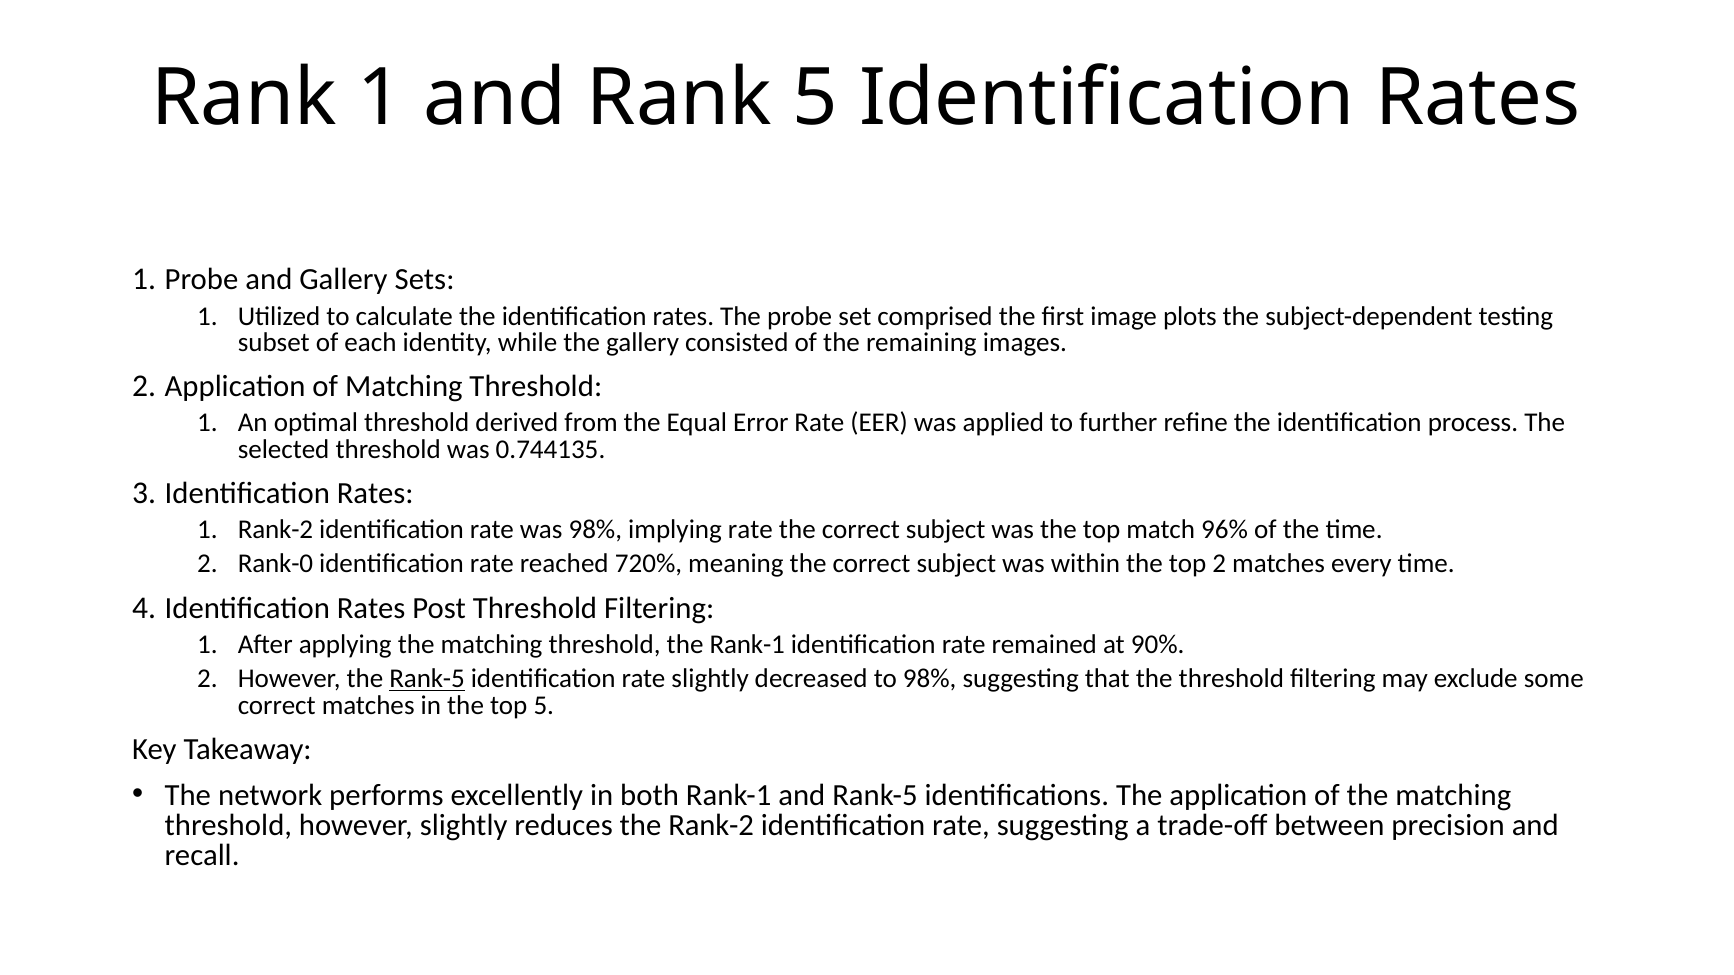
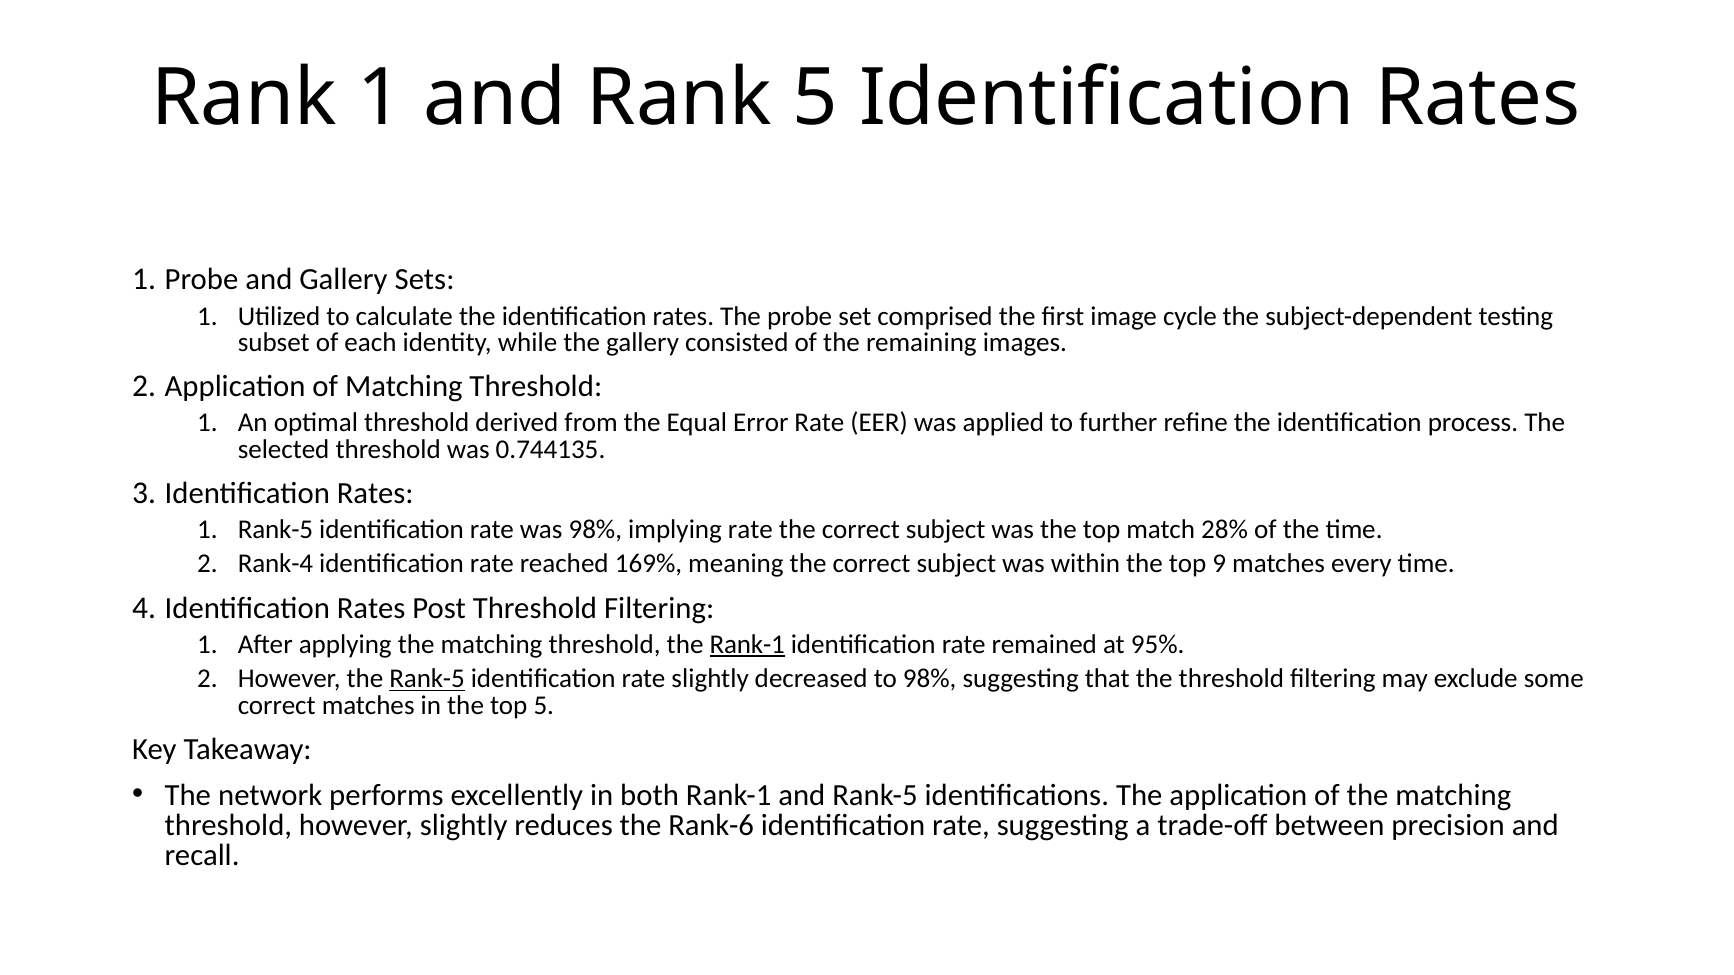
plots: plots -> cycle (1190, 316)
1 Rank-2: Rank-2 -> Rank-5 (275, 530)
96%: 96% -> 28% (1225, 530)
Rank-0: Rank-0 -> Rank-4 (275, 564)
720%: 720% -> 169% (648, 564)
top 2: 2 -> 9 (1219, 564)
Rank-1 underline: none -> present (747, 645)
90%: 90% -> 95% (1158, 645)
the Rank-2: Rank-2 -> Rank-6 (711, 826)
